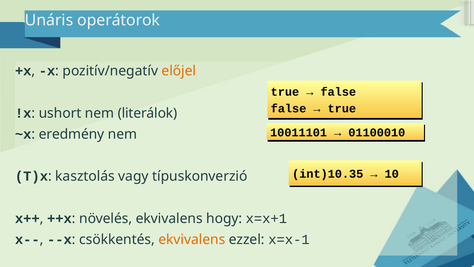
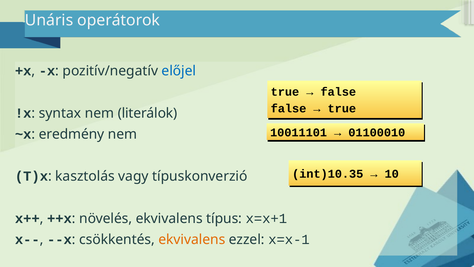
előjel colour: orange -> blue (179, 71)
ushort: ushort -> syntax (60, 113)
hogy: hogy -> típus (224, 218)
